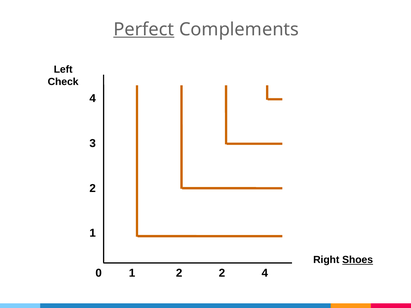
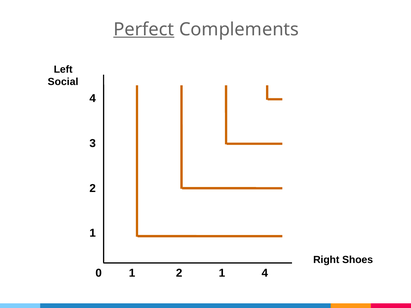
Check: Check -> Social (63, 82)
Shoes underline: present -> none (358, 260)
2 2: 2 -> 1 (222, 273)
